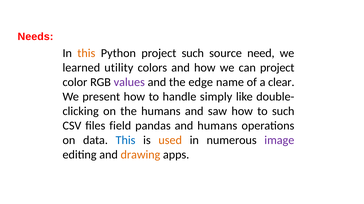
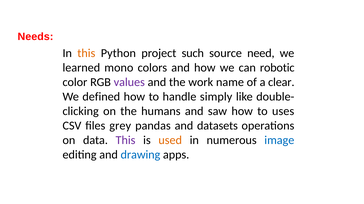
utility: utility -> mono (119, 68)
can project: project -> robotic (277, 68)
edge: edge -> work (201, 82)
present: present -> defined (101, 97)
to such: such -> uses (283, 112)
field: field -> grey (120, 126)
and humans: humans -> datasets (217, 126)
This colour: blue -> purple (126, 141)
image colour: purple -> blue (279, 141)
drawing colour: orange -> blue (140, 155)
